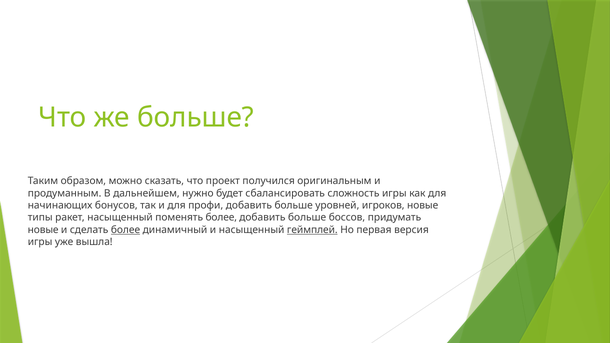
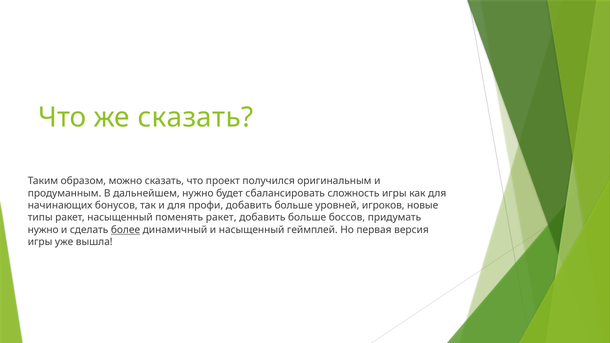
же больше: больше -> сказать (195, 118)
поменять более: более -> ракет (221, 218)
новые: новые -> нужно (43, 230)
геймплей underline: present -> none (312, 230)
